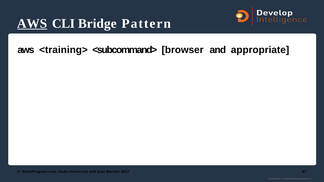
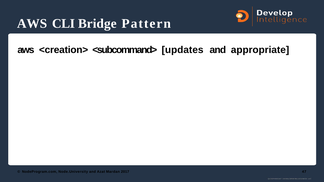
AWS underline: present -> none (32, 23)
<training>: <training> -> <creation> (64, 50)
browser: browser -> updates (183, 50)
